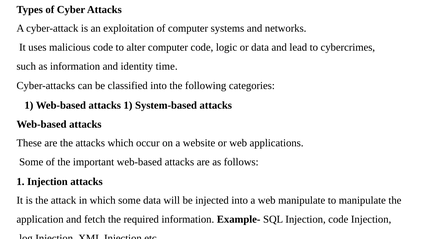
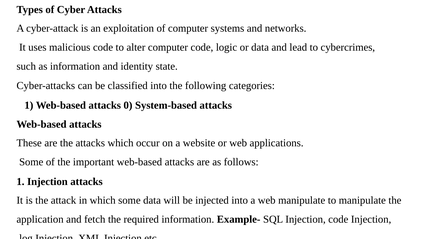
time: time -> state (167, 66)
attacks 1: 1 -> 0 (128, 105)
